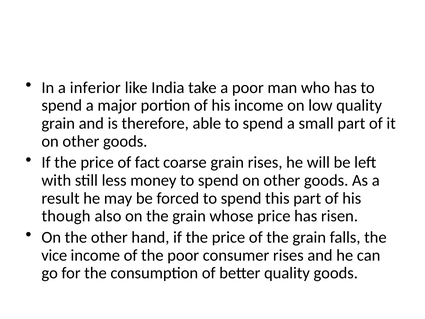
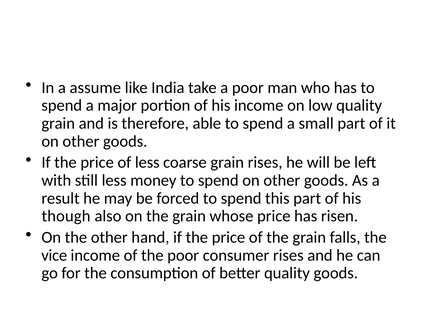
inferior: inferior -> assume (95, 88)
of fact: fact -> less (147, 162)
